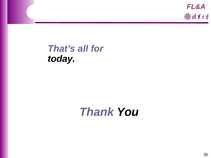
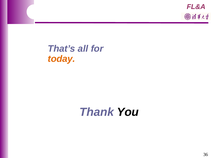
today colour: black -> orange (61, 59)
